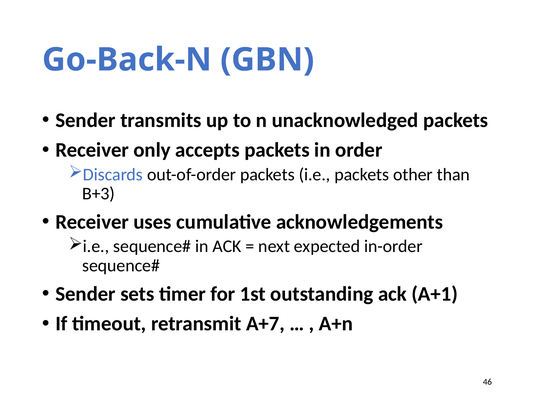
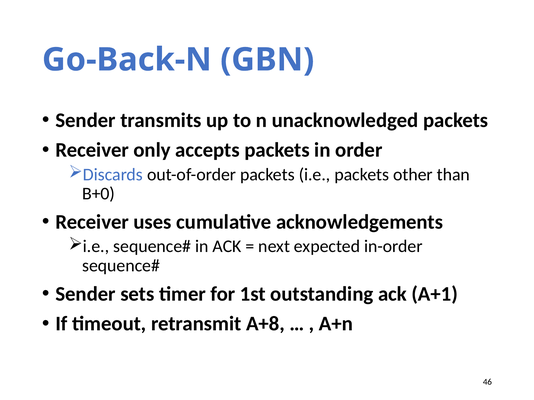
B+3: B+3 -> B+0 (99, 194)
A+7: A+7 -> A+8 (265, 324)
